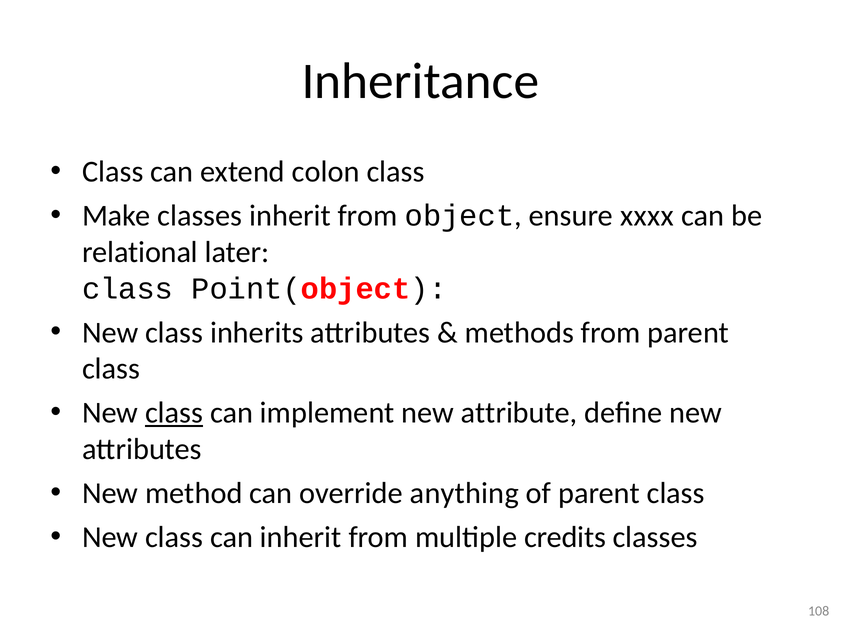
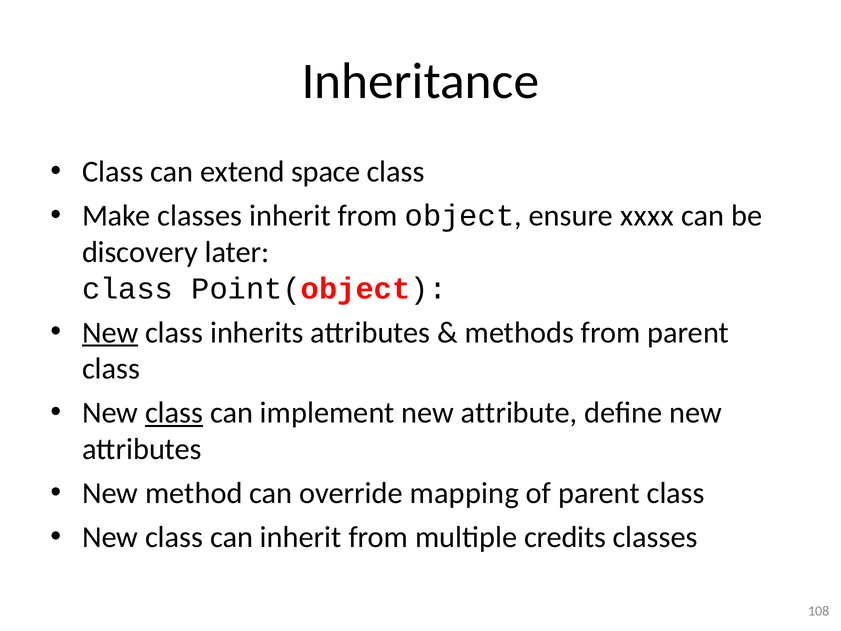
colon: colon -> space (326, 172)
relational: relational -> discovery (140, 252)
New underline: none -> present (110, 332)
anything: anything -> mapping (464, 493)
